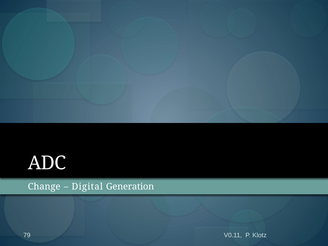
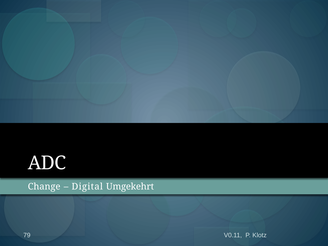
Generation: Generation -> Umgekehrt (130, 187)
